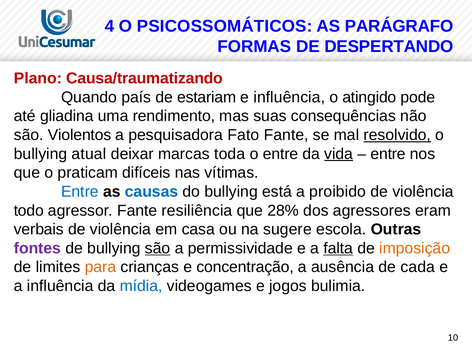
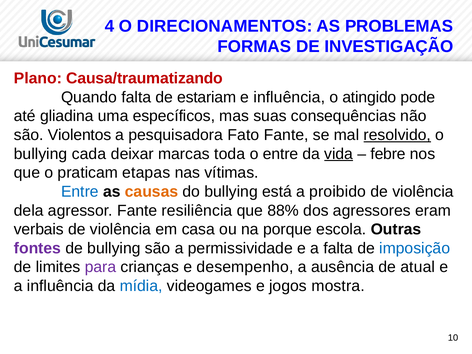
PSICOSSOMÁTICOS: PSICOSSOMÁTICOS -> DIRECIONAMENTOS (225, 26)
PARÁGRAFO: PARÁGRAFO -> PROBLEMAS (399, 26)
DESPERTANDO: DESPERTANDO -> INVESTIGAÇÃO (389, 47)
Quando país: país -> falta (136, 97)
rendimento: rendimento -> específicos (174, 116)
atual: atual -> cada (89, 154)
entre: entre -> febre (388, 154)
difíceis: difíceis -> etapas (146, 173)
causas colour: blue -> orange (152, 192)
todo: todo -> dela (29, 210)
28%: 28% -> 88% (283, 210)
sugere: sugere -> porque (287, 229)
são underline: present -> none (158, 248)
falta underline: present -> none (338, 248)
imposição colour: orange -> blue (415, 248)
para colour: orange -> purple (100, 267)
concentração: concentração -> desempenho (245, 267)
cada: cada -> atual (418, 267)
bulimia: bulimia -> mostra (338, 286)
